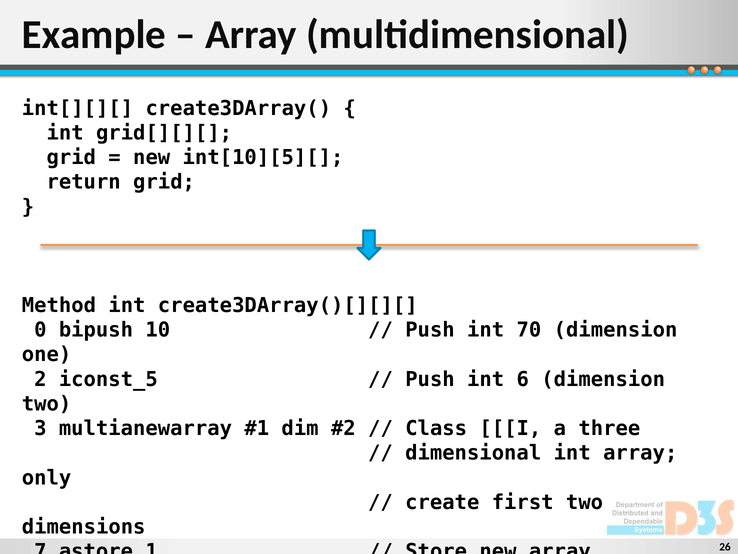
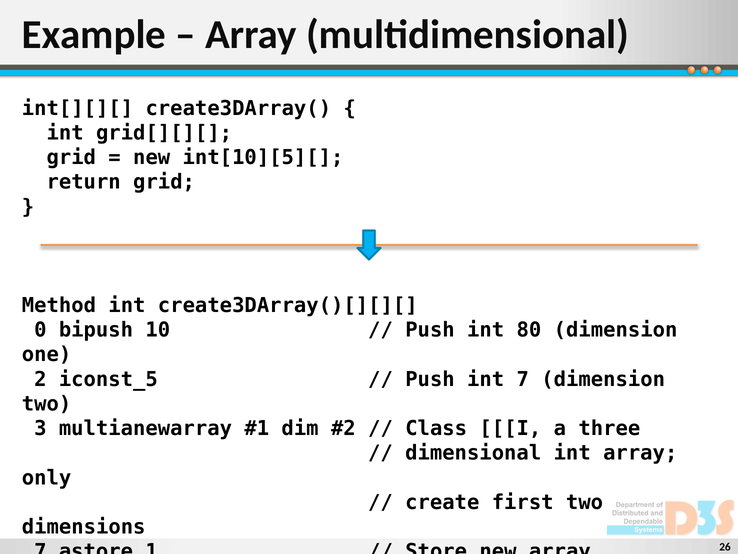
70: 70 -> 80 (529, 330)
int 6: 6 -> 7 (523, 379)
